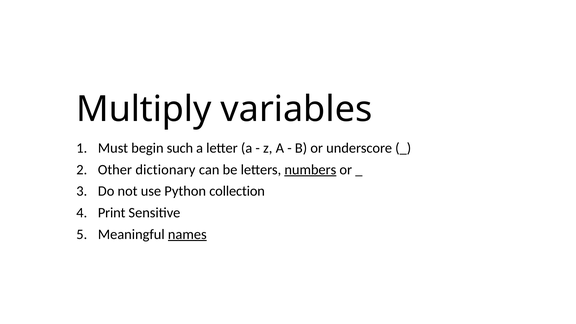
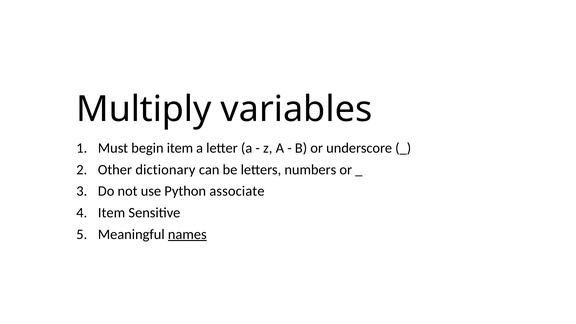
begin such: such -> item (180, 148)
numbers underline: present -> none (310, 170)
collection: collection -> associate (237, 191)
Print: Print -> Item (112, 213)
